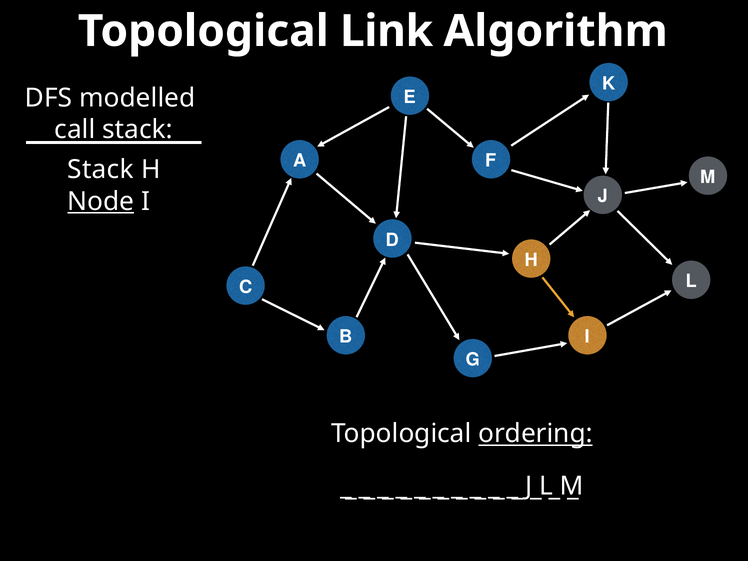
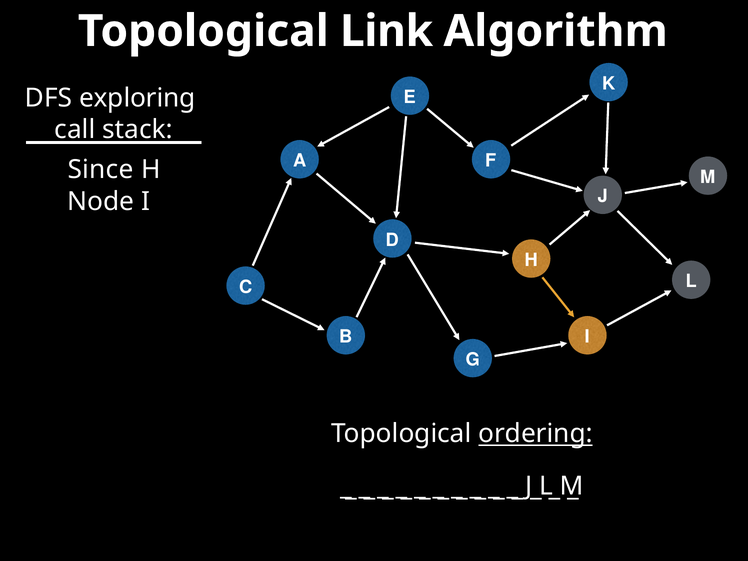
modelled: modelled -> exploring (137, 98)
Stack: Stack -> Since (101, 170)
Node underline: present -> none (101, 201)
